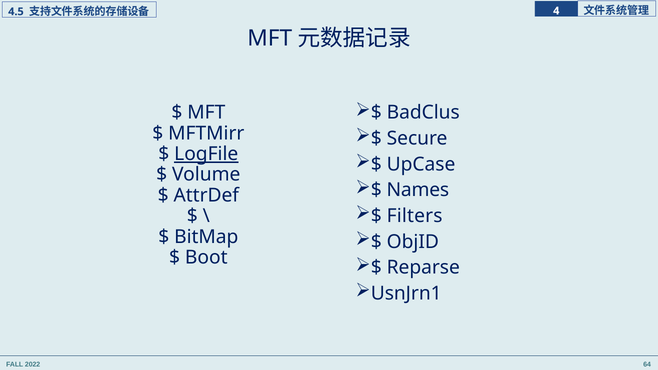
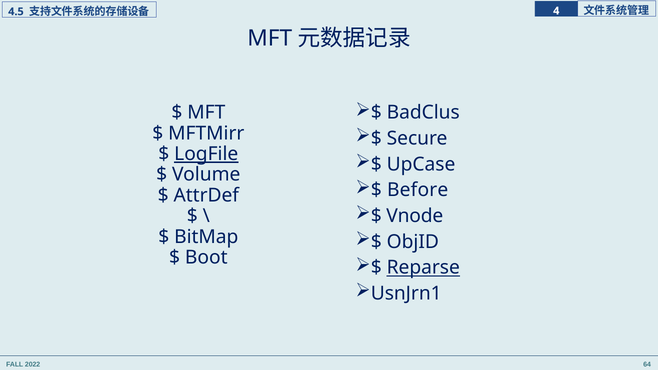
Names: Names -> Before (418, 190)
Filters: Filters -> Vnode (415, 216)
Reparse underline: none -> present (423, 268)
